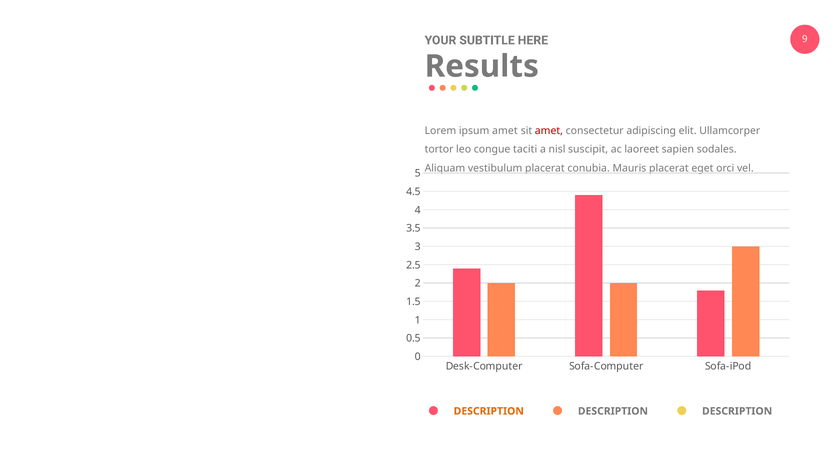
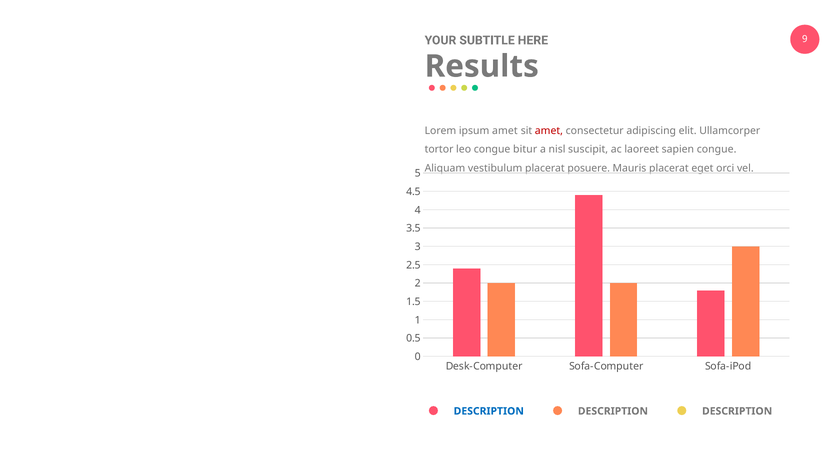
taciti: taciti -> bitur (525, 149)
sapien sodales: sodales -> congue (717, 149)
conubia: conubia -> posuere (589, 168)
DESCRIPTION colour: orange -> blue (489, 411)
